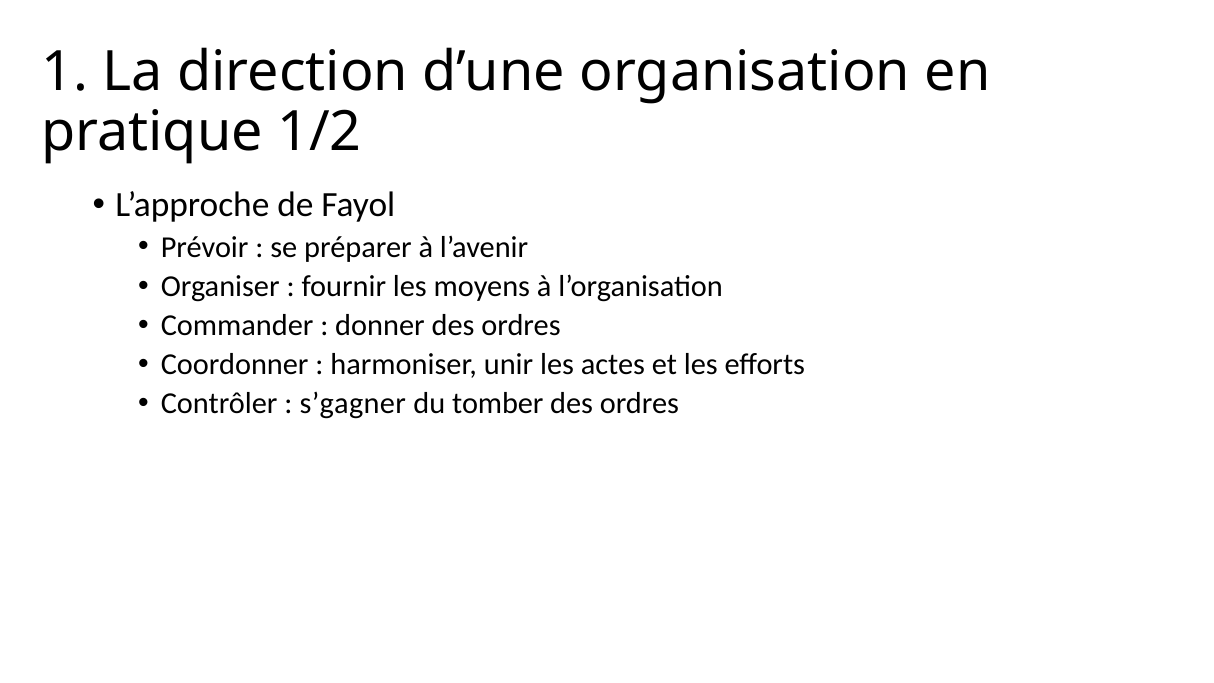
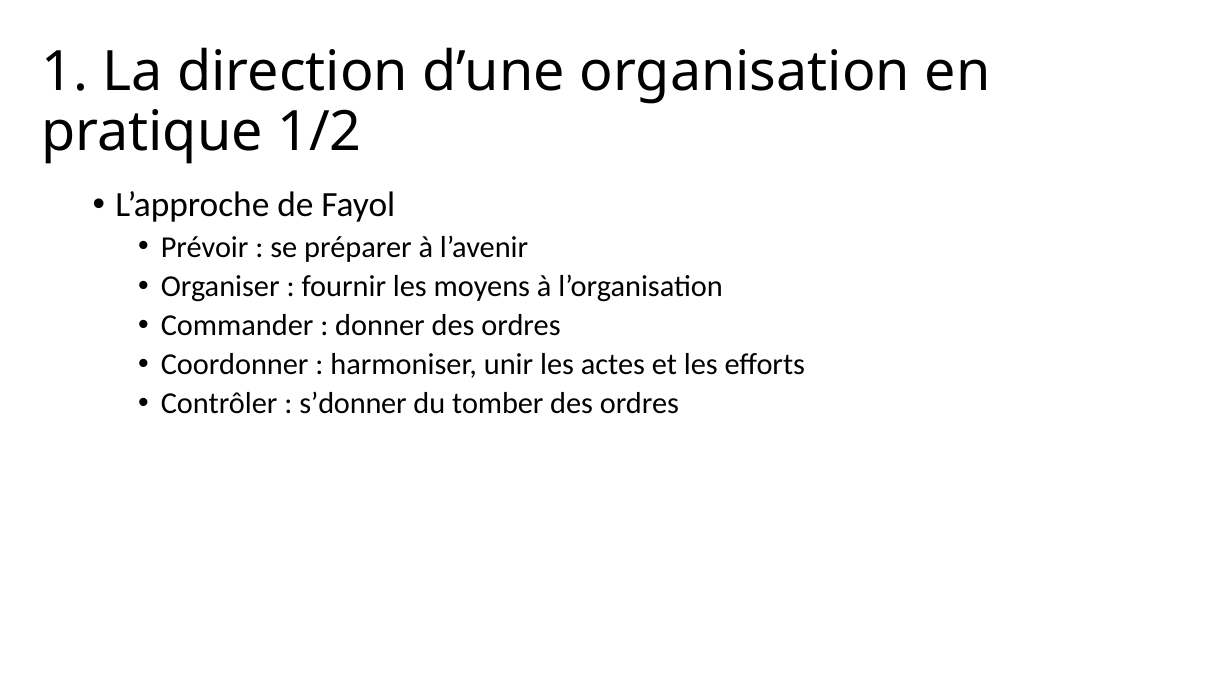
s’gagner: s’gagner -> s’donner (353, 403)
